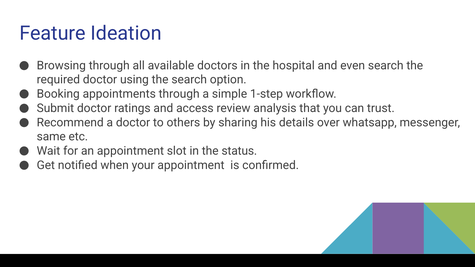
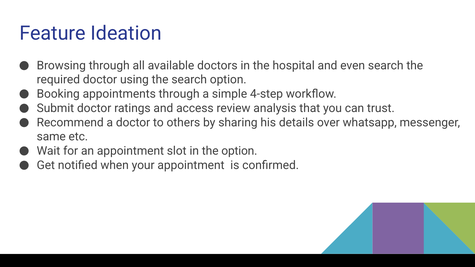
1-step: 1-step -> 4-step (267, 94)
the status: status -> option (239, 151)
